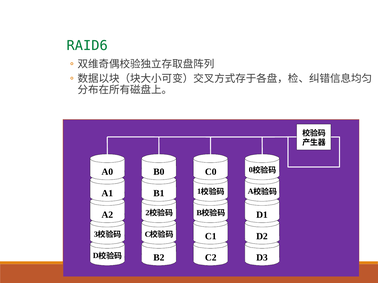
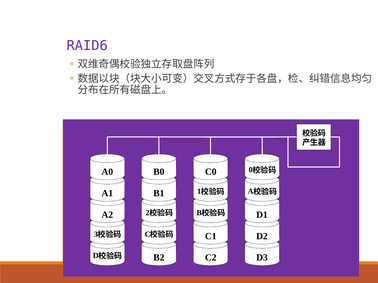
RAID6 colour: green -> purple (87, 46)
